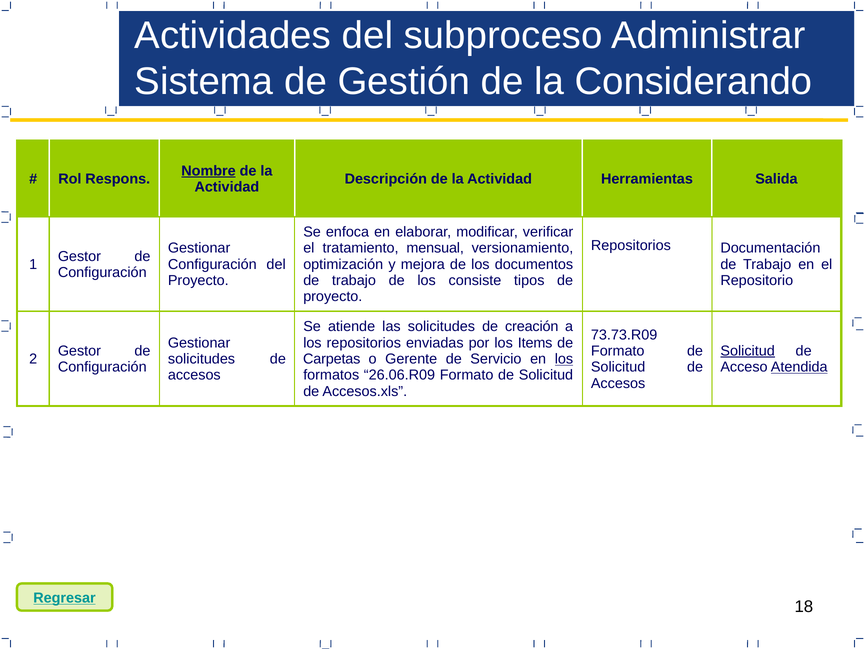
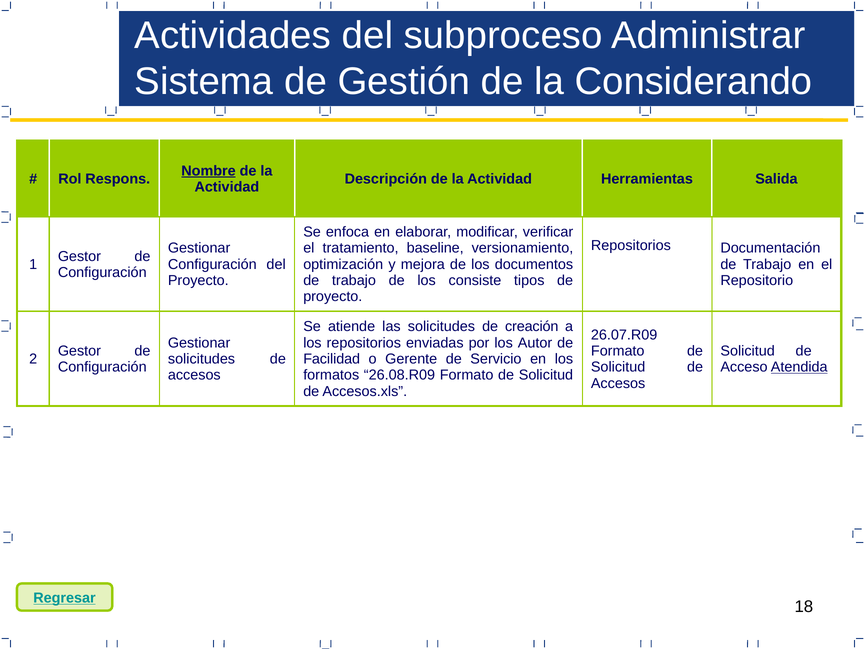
mensual: mensual -> baseline (435, 248)
73.73.R09: 73.73.R09 -> 26.07.R09 (624, 335)
Items: Items -> Autor (535, 343)
Solicitud underline: present -> none (748, 351)
Carpetas: Carpetas -> Facilidad (332, 359)
los underline: present -> none (564, 359)
26.06.R09: 26.06.R09 -> 26.08.R09 (399, 375)
